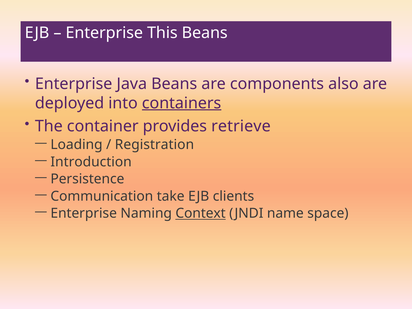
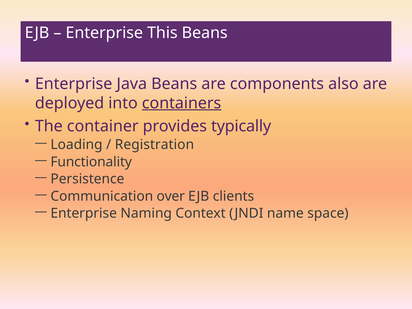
retrieve: retrieve -> typically (241, 126)
Introduction: Introduction -> Functionality (91, 162)
take: take -> over (171, 196)
Context underline: present -> none (201, 213)
